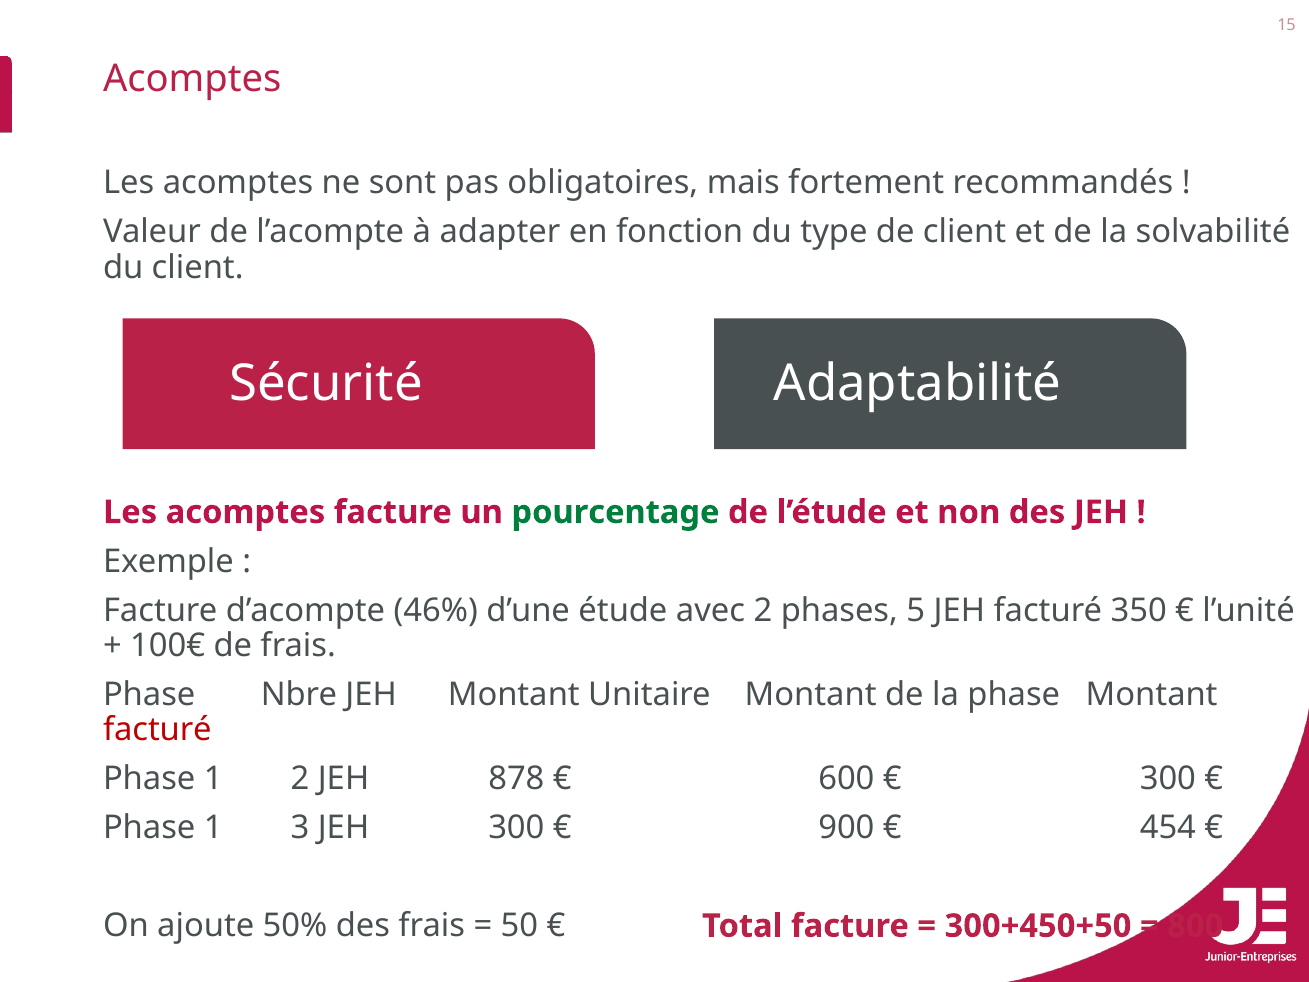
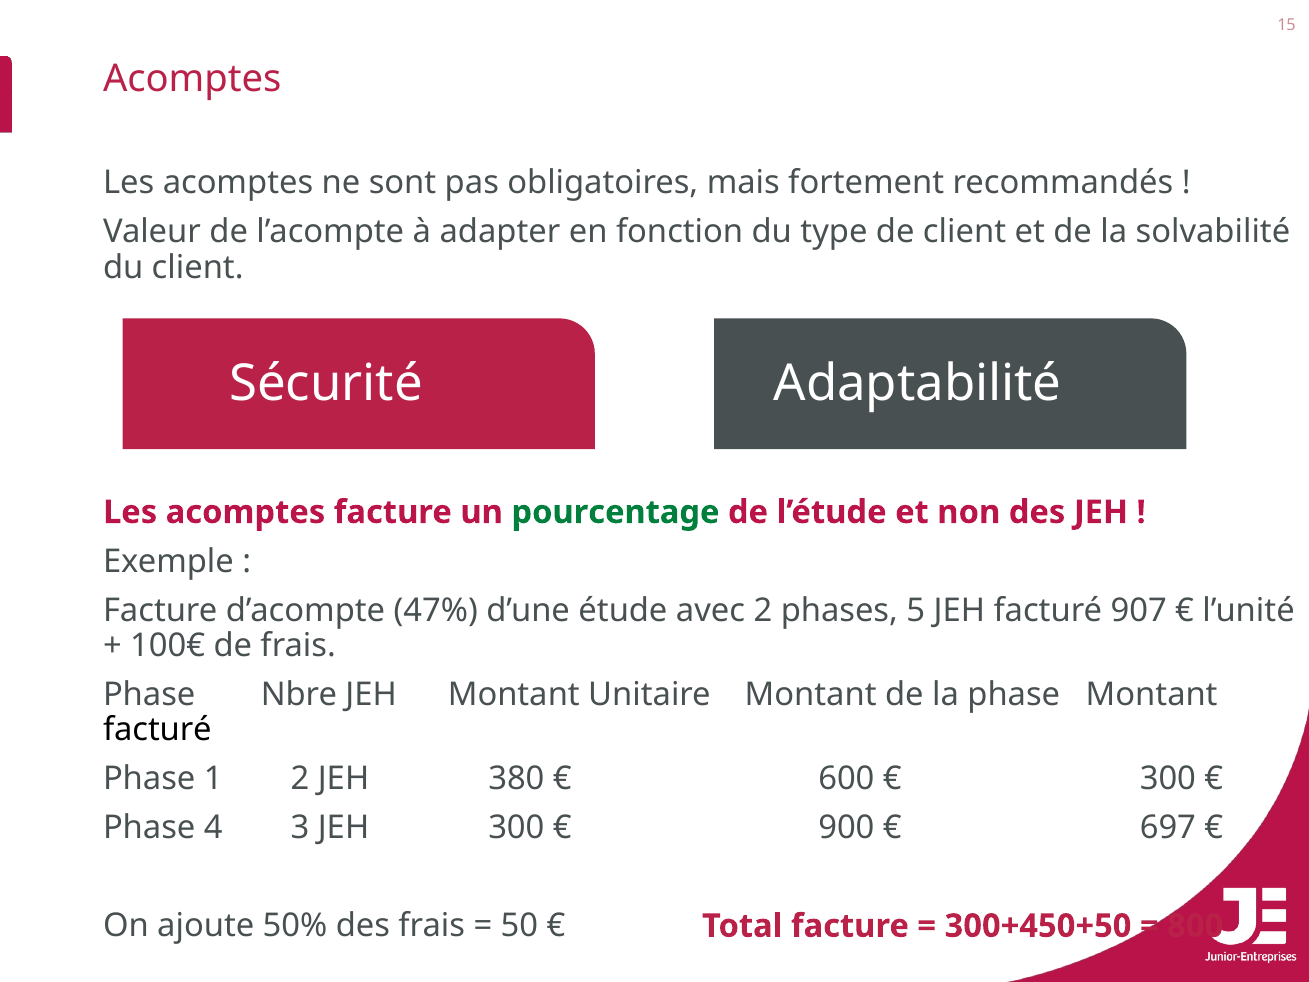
46%: 46% -> 47% (436, 610)
350: 350 -> 907 (1139, 610)
facturé colour: red -> black (157, 730)
878: 878 -> 380 (516, 779)
1: 1 -> 4 (213, 828)
454: 454 -> 697 (1168, 828)
